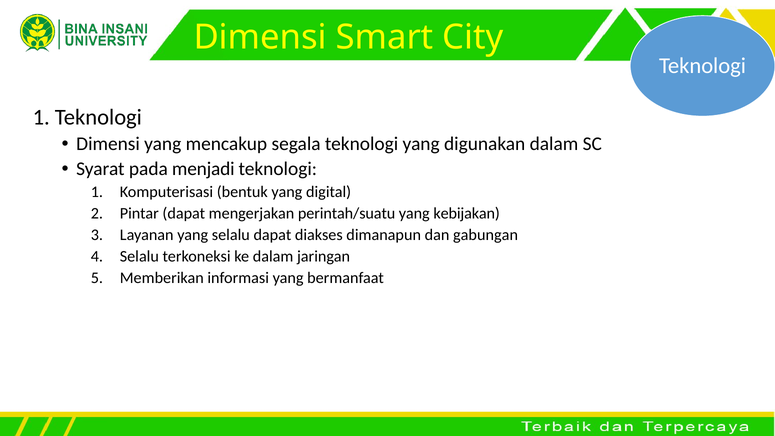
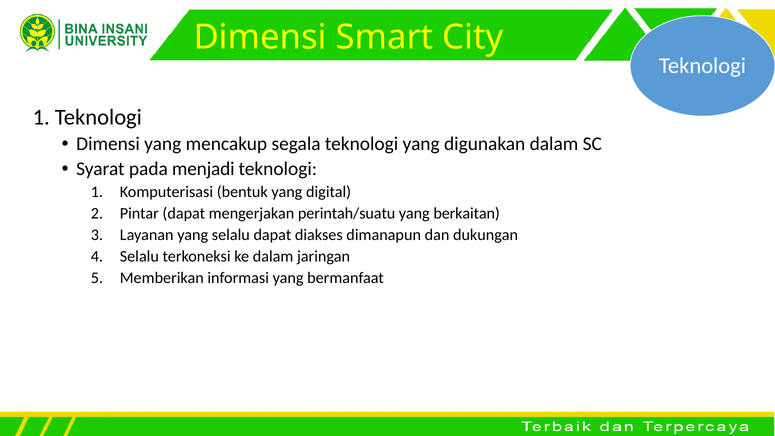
kebijakan: kebijakan -> berkaitan (467, 214)
gabungan: gabungan -> dukungan (486, 235)
